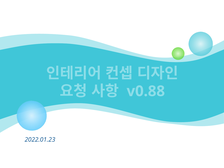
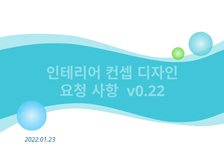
v0.88: v0.88 -> v0.22 (146, 91)
